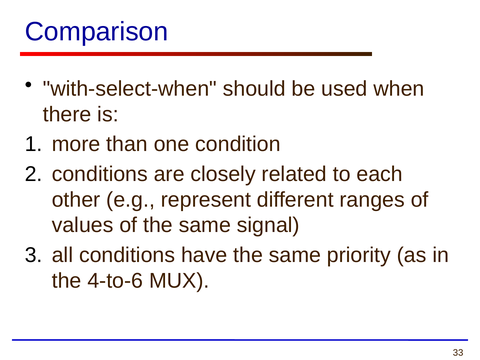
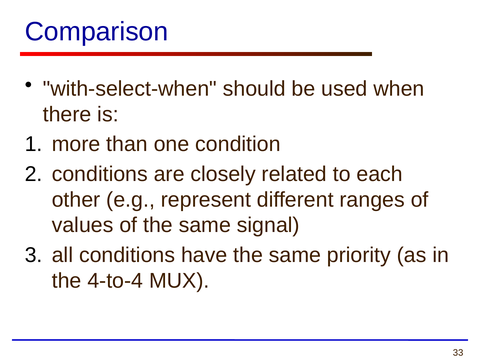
4-to-6: 4-to-6 -> 4-to-4 (115, 281)
